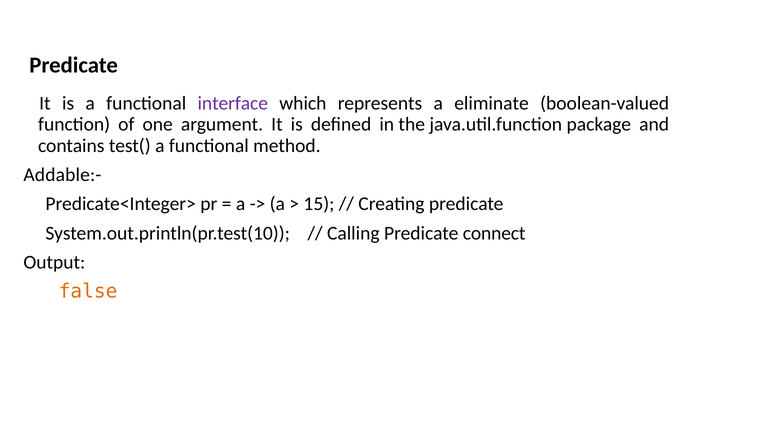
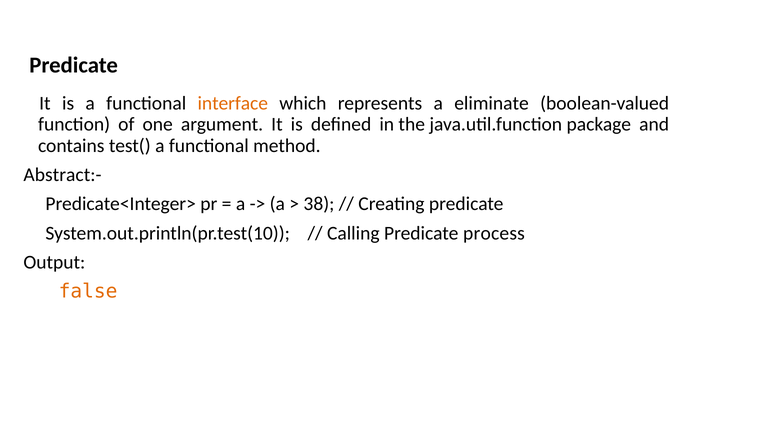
interface colour: purple -> orange (233, 104)
Addable:-: Addable:- -> Abstract:- (62, 175)
15: 15 -> 38 (319, 204)
connect: connect -> process (494, 233)
